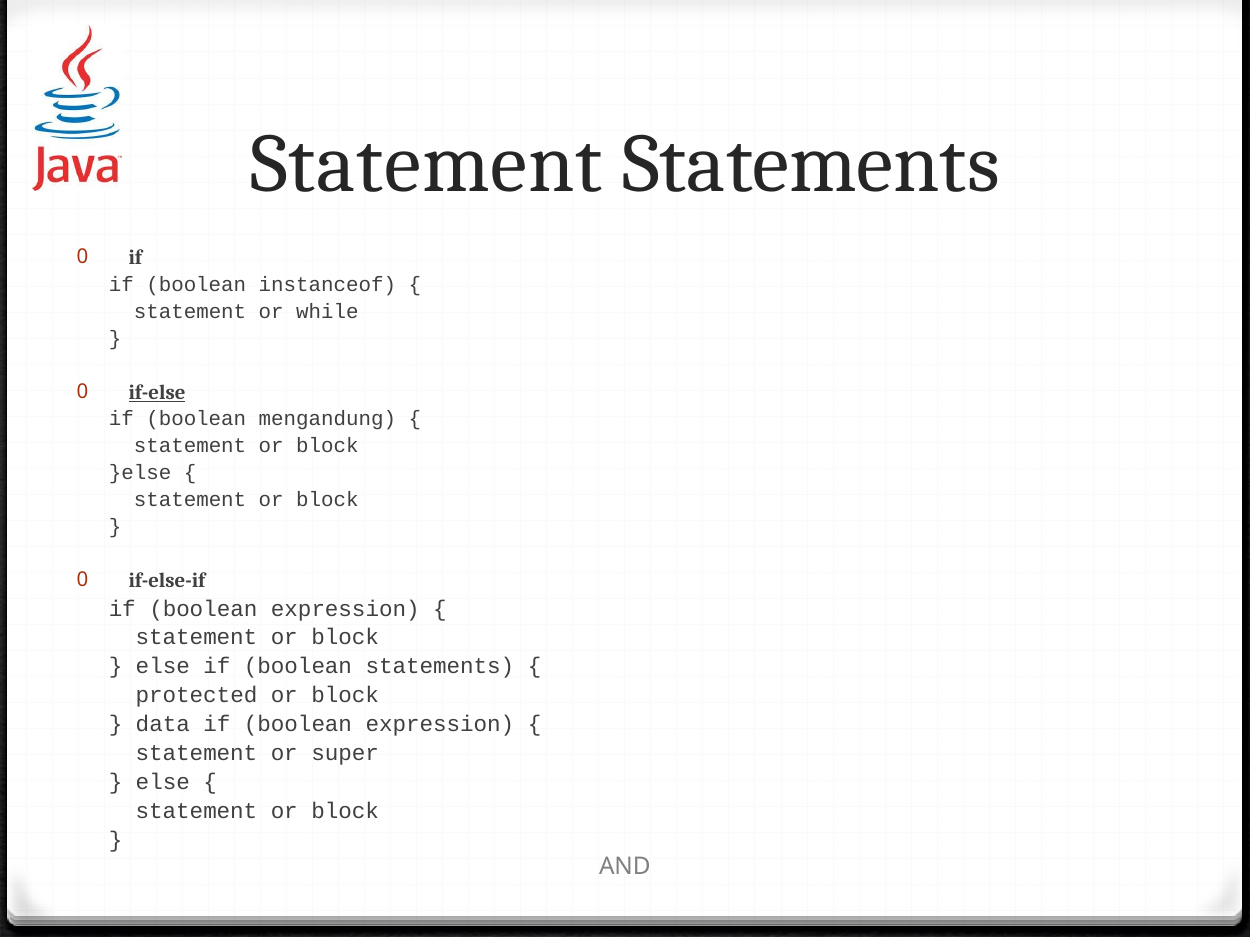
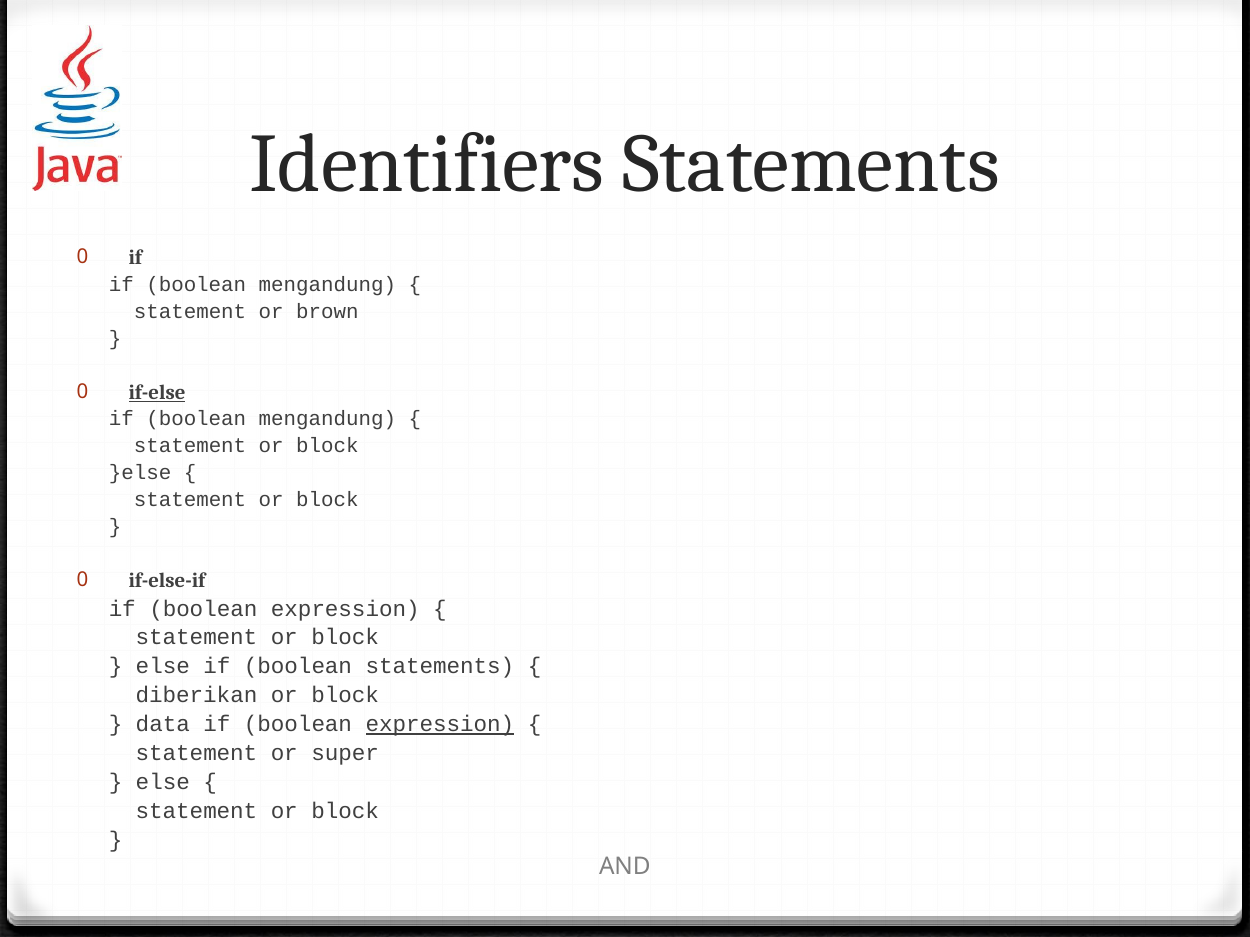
Statement: Statement -> Identifiers (427, 164)
instanceof: instanceof -> mengandung (327, 285)
while: while -> brown (327, 312)
protected: protected -> diberikan (196, 696)
expression underline: none -> present (440, 725)
